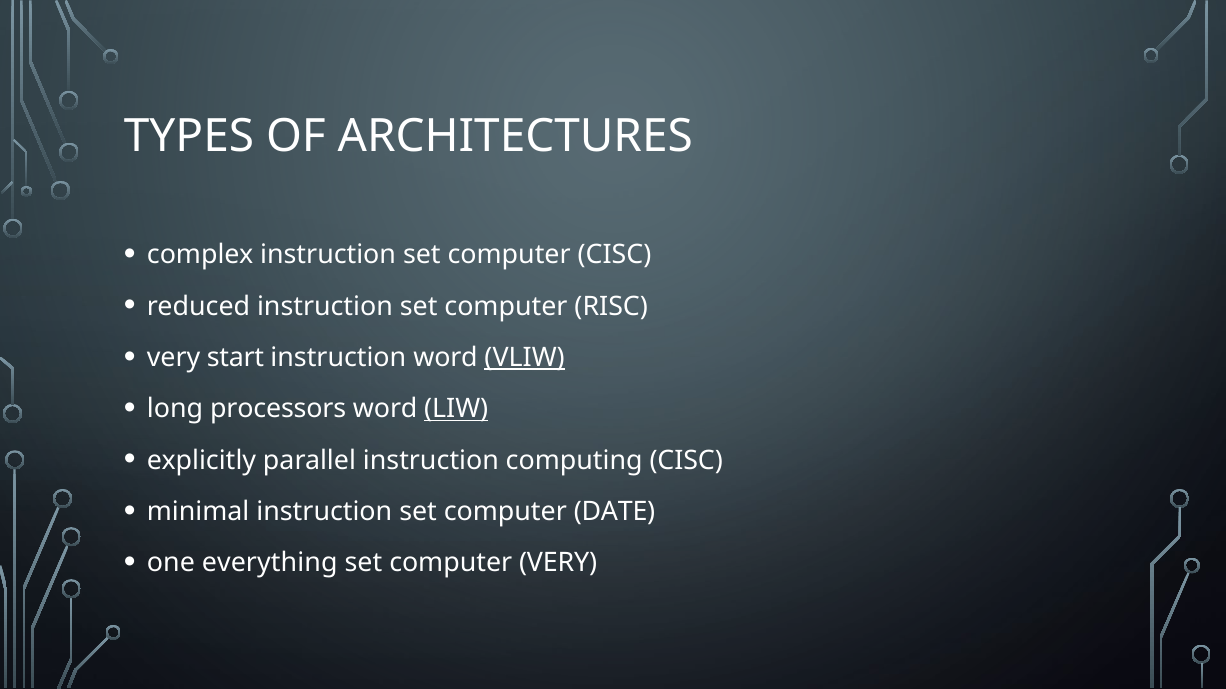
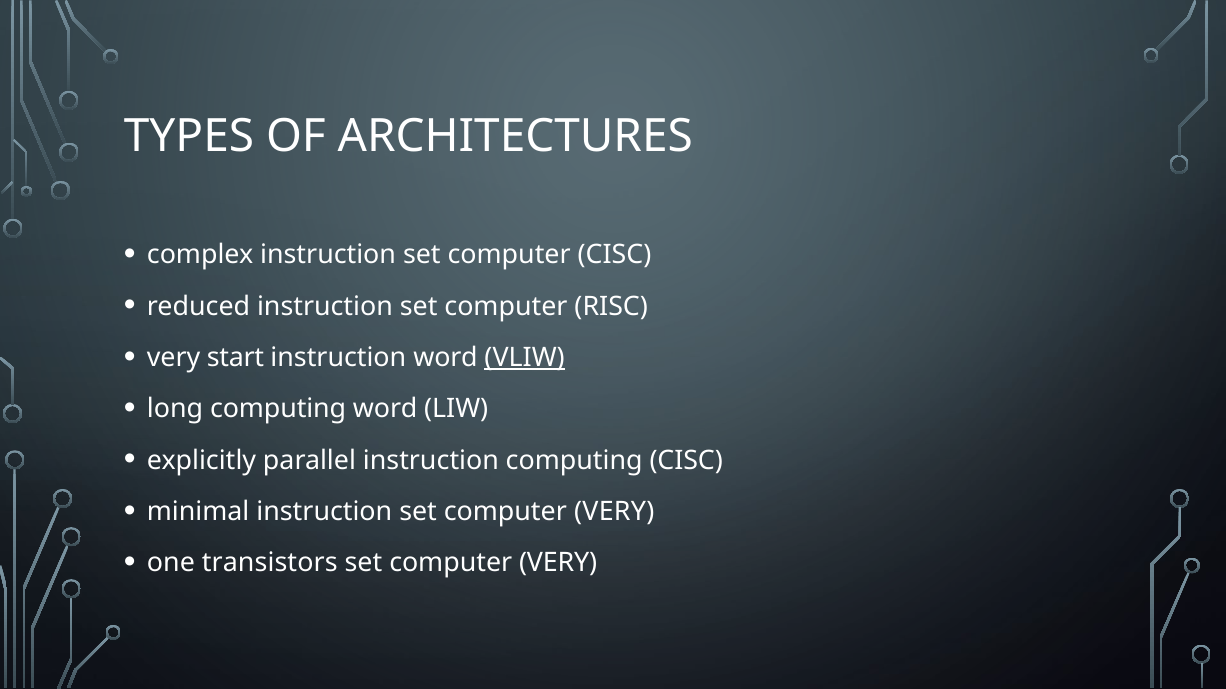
long processors: processors -> computing (278, 409)
LIW underline: present -> none (456, 409)
instruction set computer DATE: DATE -> VERY (614, 512)
everything: everything -> transistors (270, 563)
